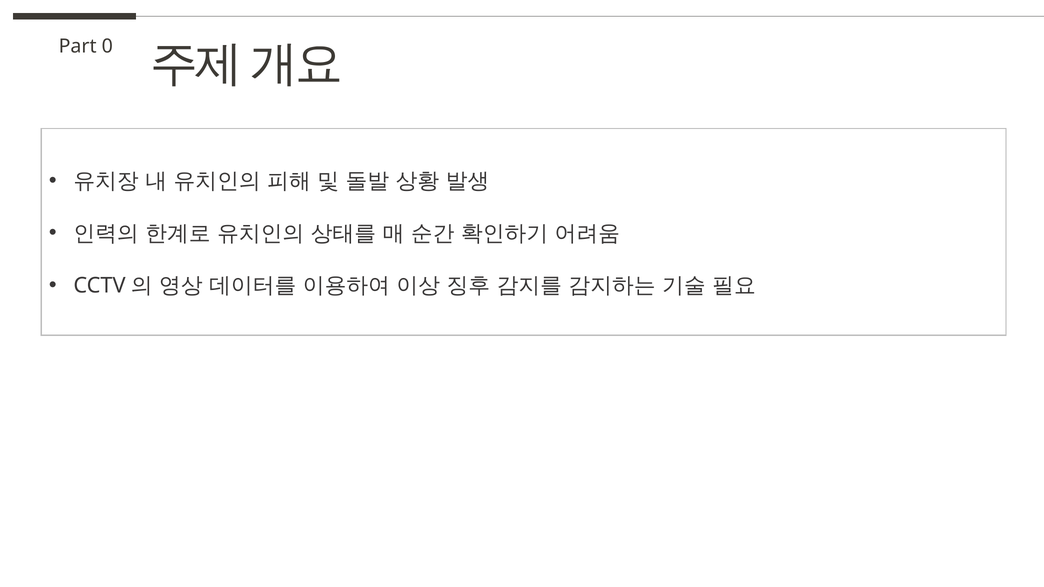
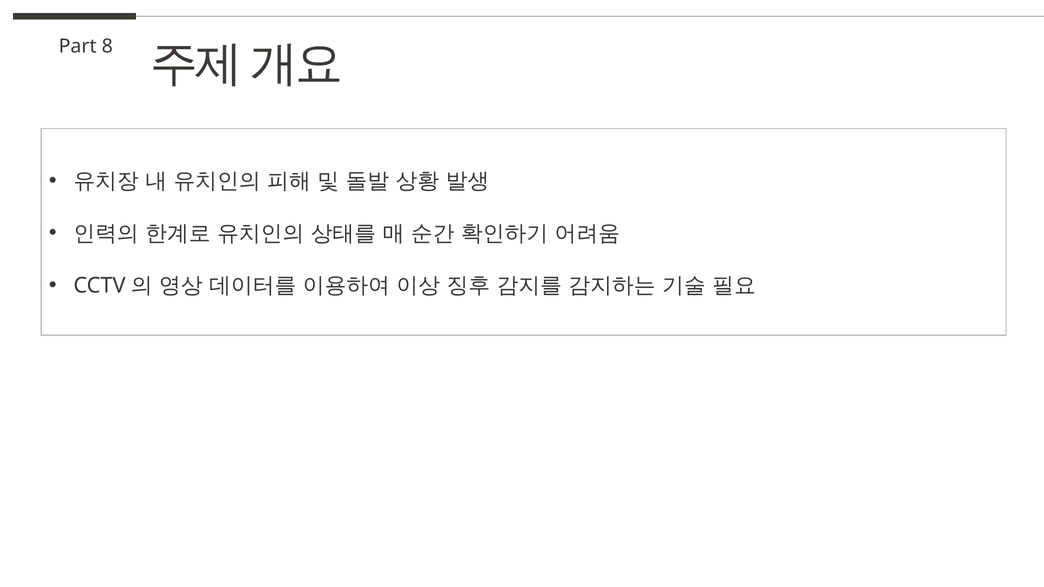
0: 0 -> 8 (107, 47)
